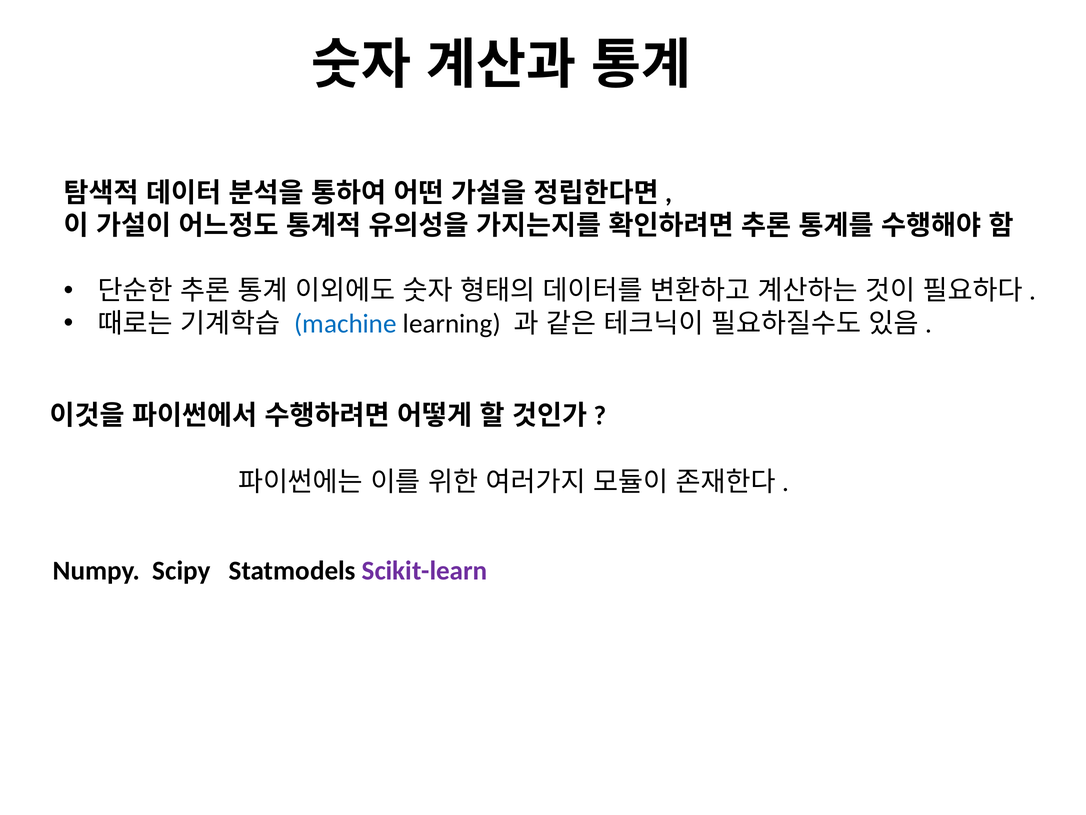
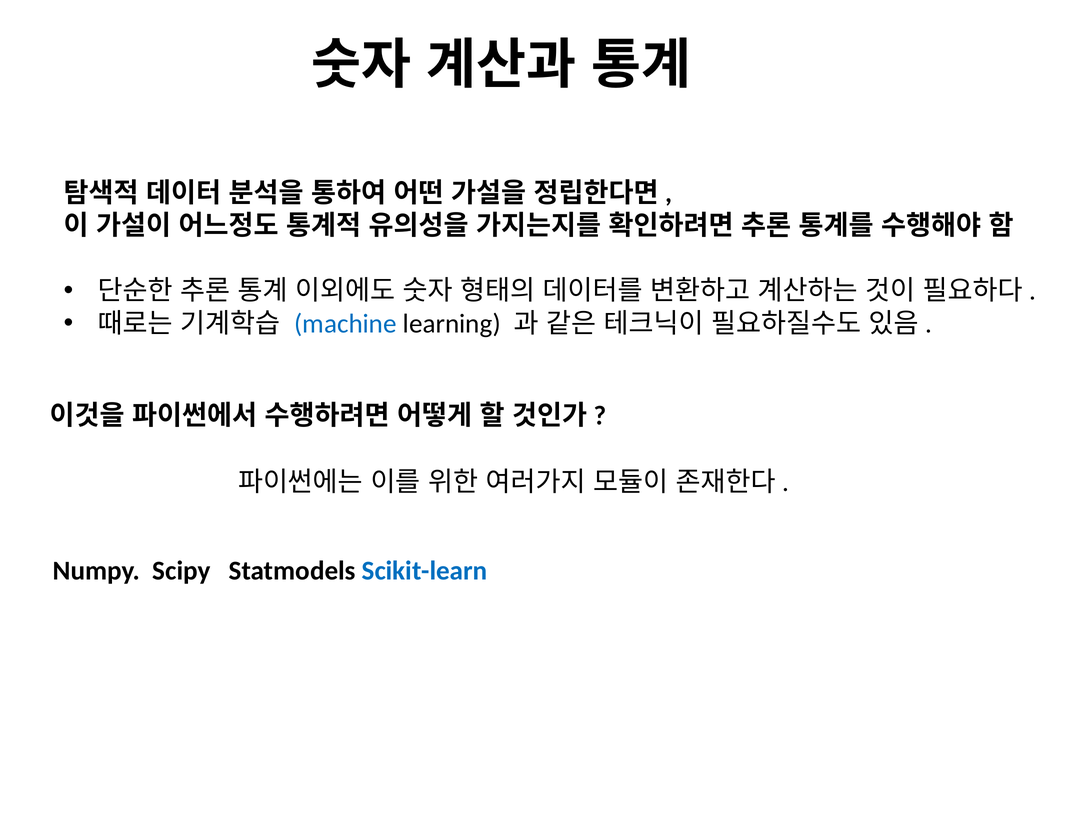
Scikit-learn colour: purple -> blue (425, 571)
